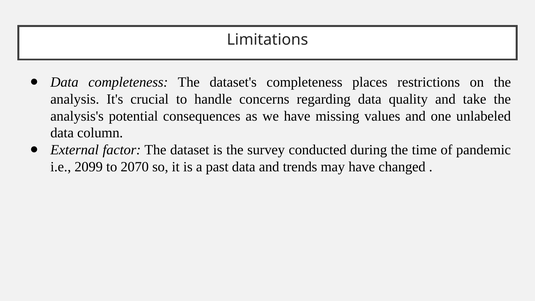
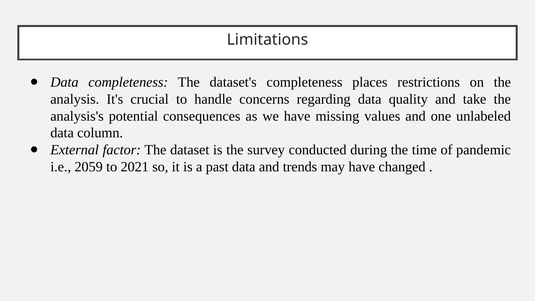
2099: 2099 -> 2059 (89, 167)
2070: 2070 -> 2021 (135, 167)
